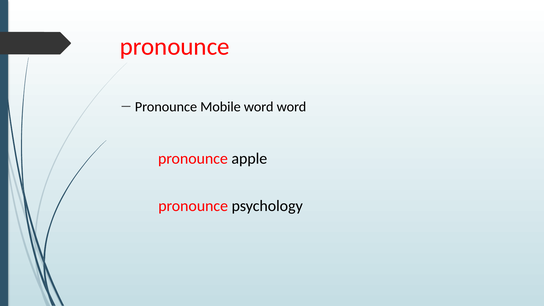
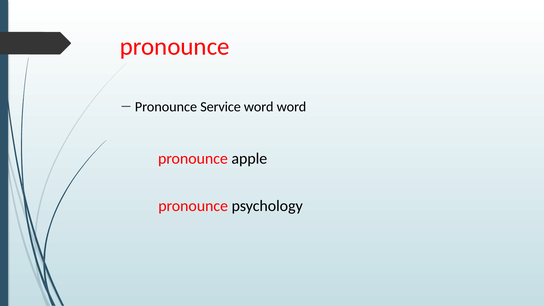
Mobile: Mobile -> Service (221, 107)
